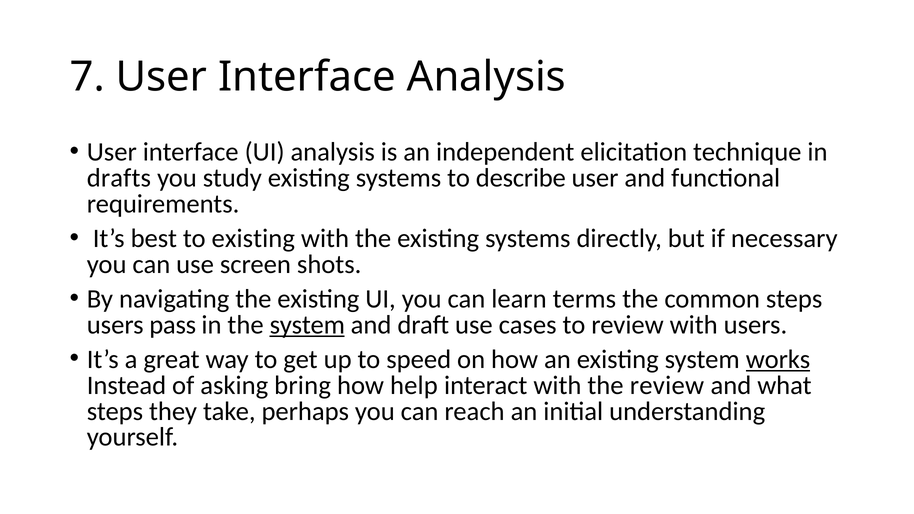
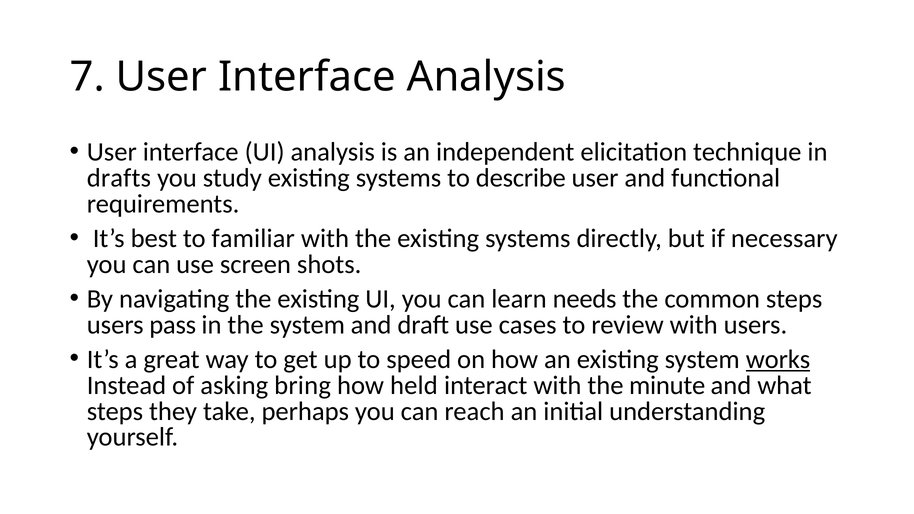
to existing: existing -> familiar (253, 239)
terms: terms -> needs (585, 299)
system underline: present -> none (307, 325)
help: help -> held (414, 385)
the review: review -> minute (667, 385)
